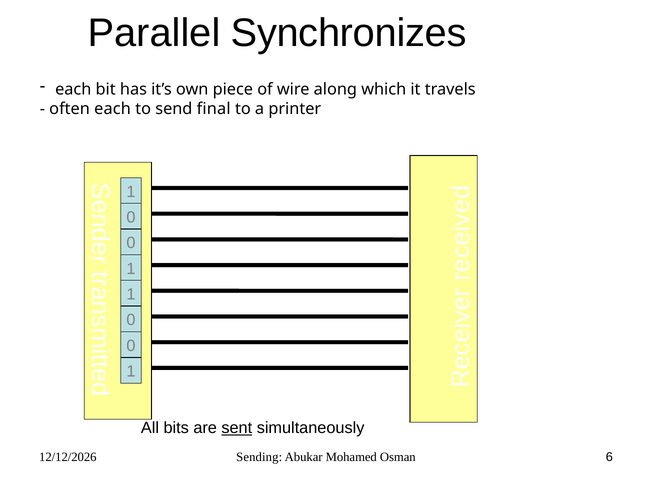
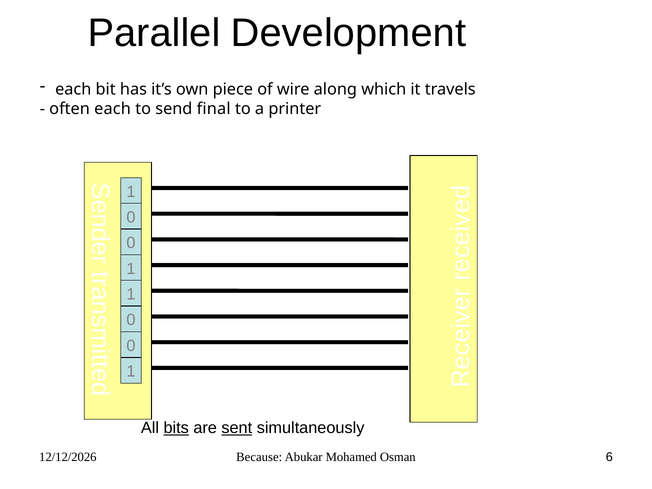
Synchronizes: Synchronizes -> Development (348, 33)
bits underline: none -> present (176, 428)
Sending: Sending -> Because (259, 457)
